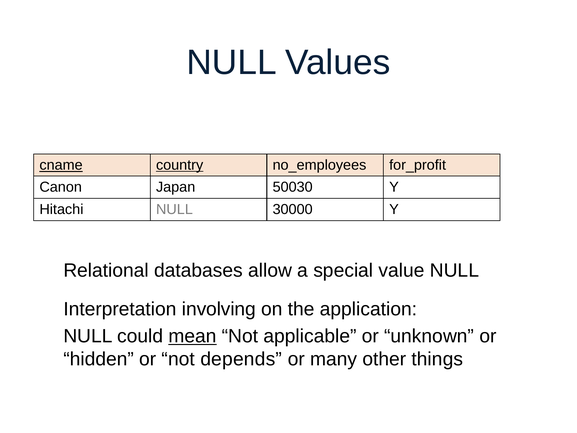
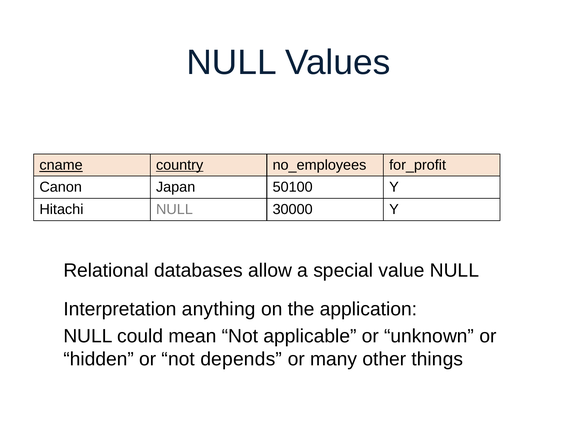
50030: 50030 -> 50100 (293, 187)
involving: involving -> anything (219, 309)
mean underline: present -> none (192, 336)
